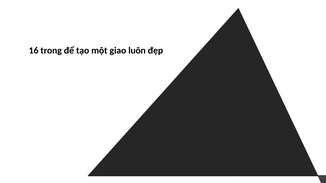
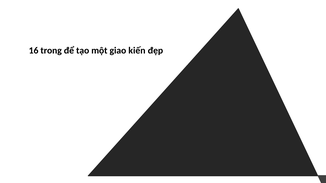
luôn: luôn -> kiến (137, 50)
